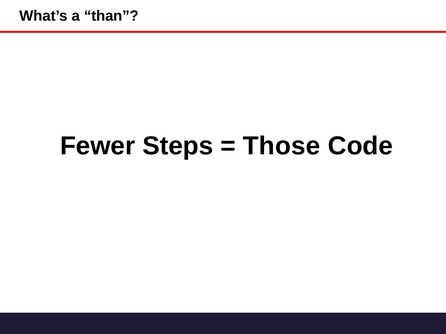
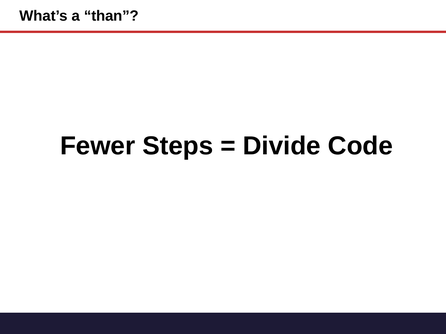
Those: Those -> Divide (282, 146)
